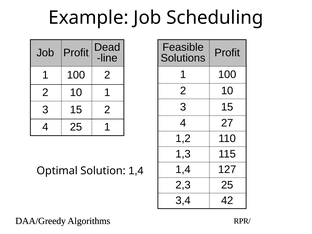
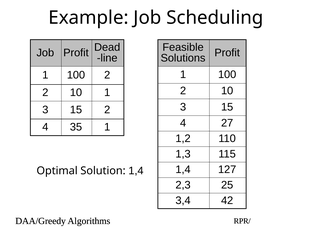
4 25: 25 -> 35 (76, 127)
